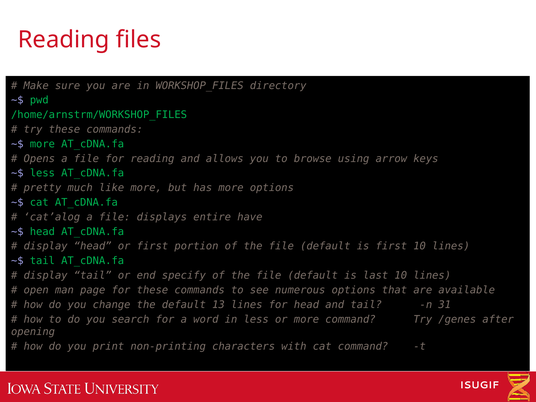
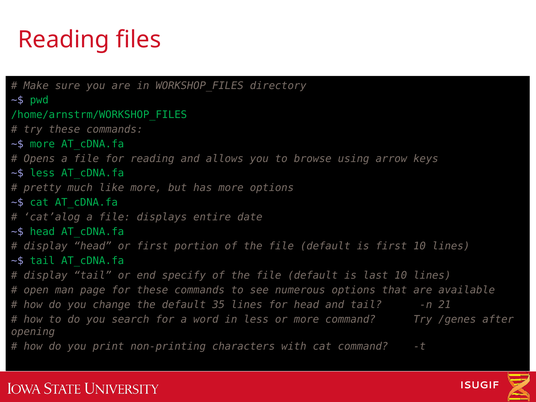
have: have -> date (250, 217)
13: 13 -> 35 (218, 305)
31: 31 -> 21 (445, 305)
